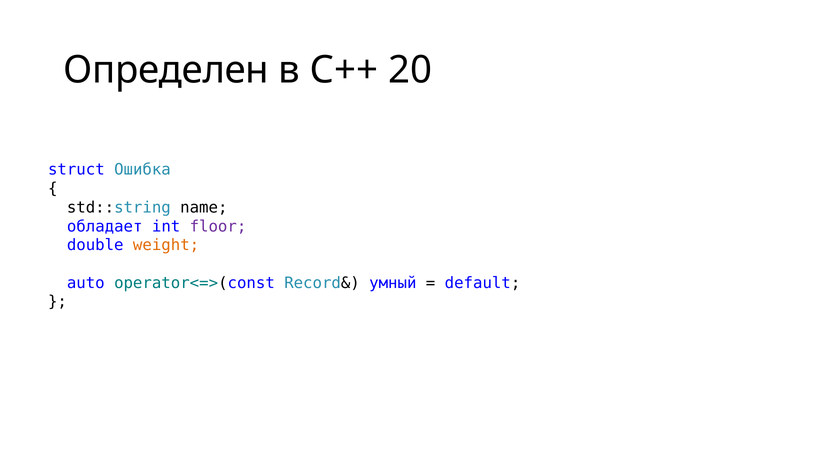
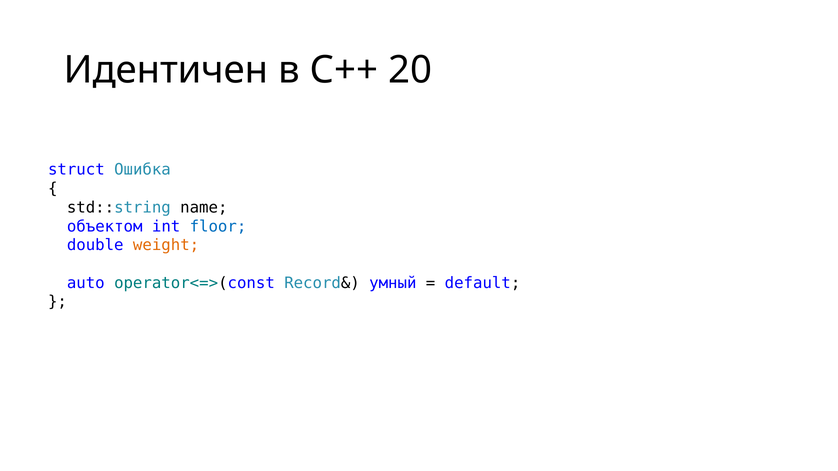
Определен: Определен -> Идентичен (166, 70)
обладает: обладает -> объектом (105, 227)
floor colour: purple -> blue (218, 227)
